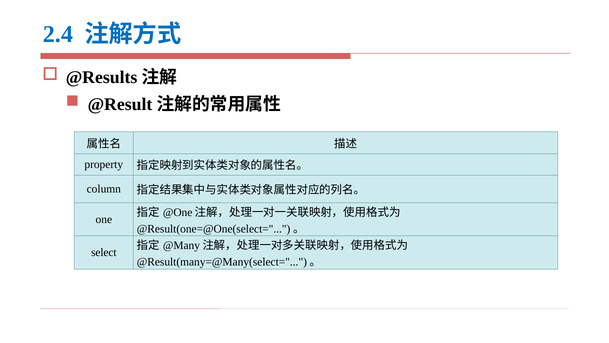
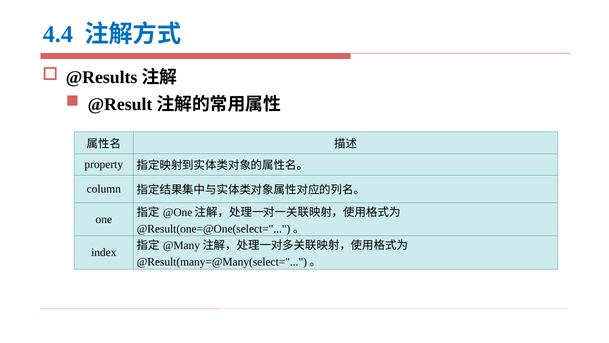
2.4: 2.4 -> 4.4 (58, 34)
select: select -> index (104, 252)
